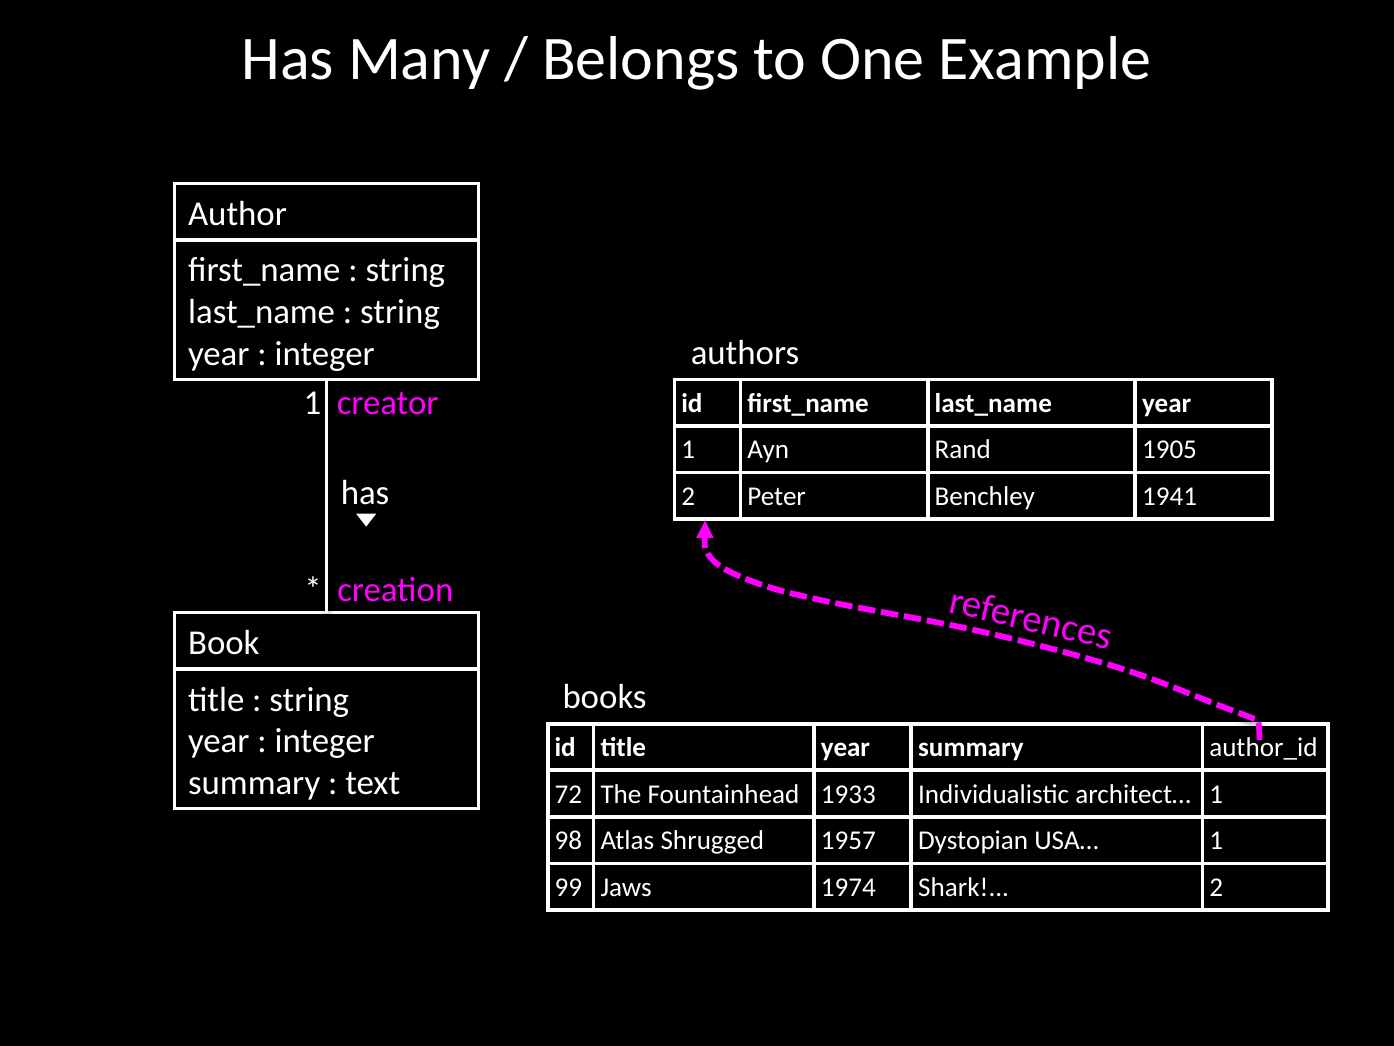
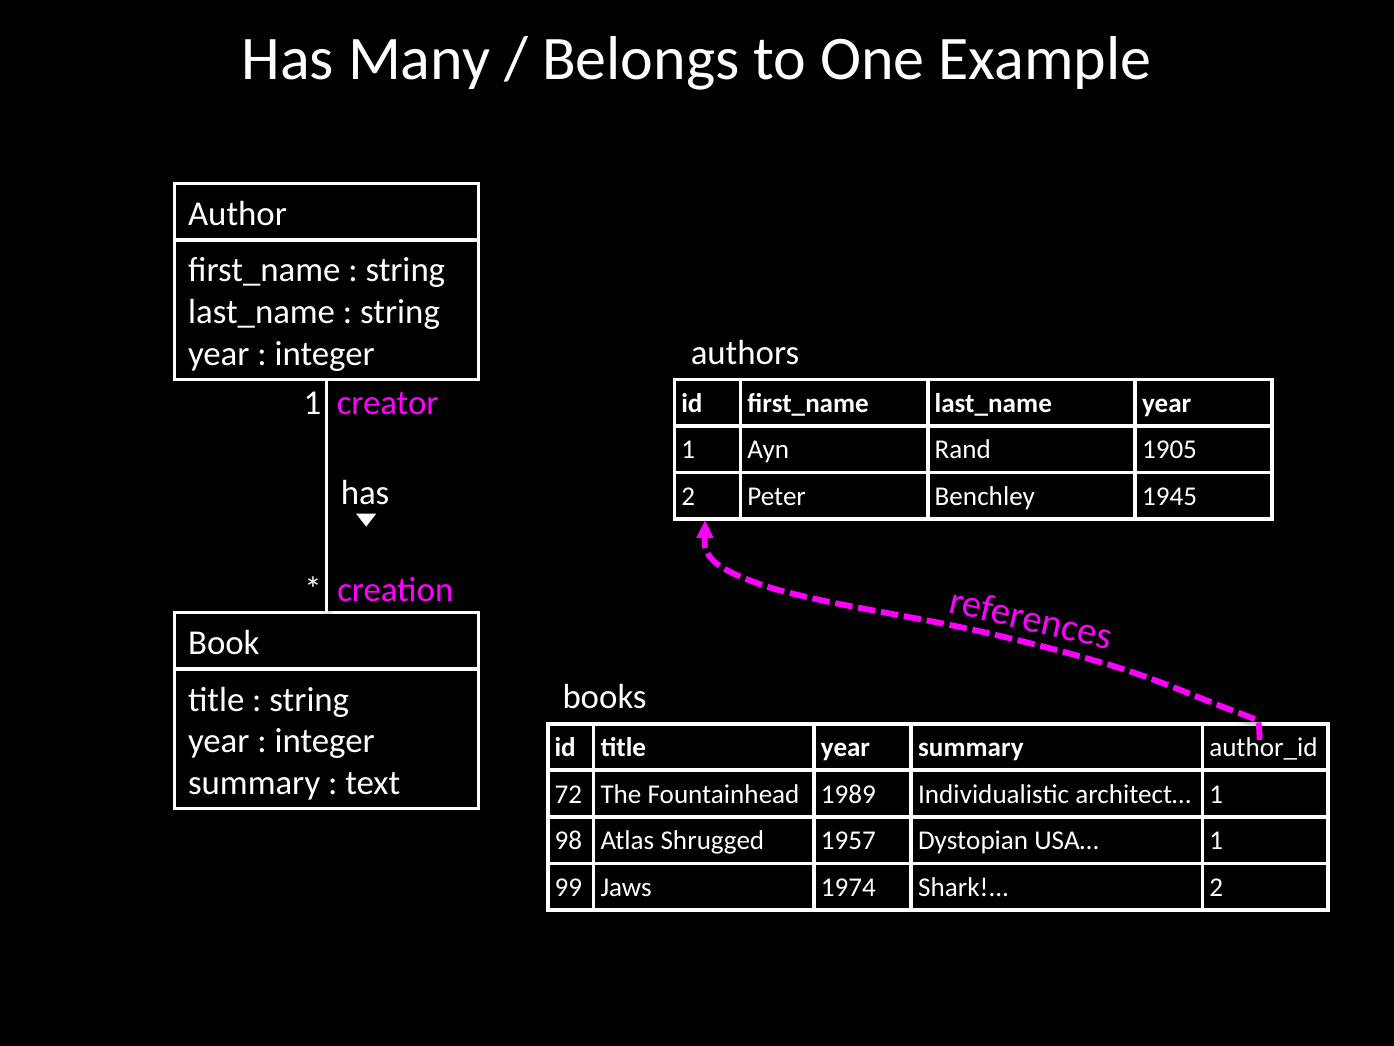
1941: 1941 -> 1945 (1170, 496)
1933: 1933 -> 1989 (848, 794)
